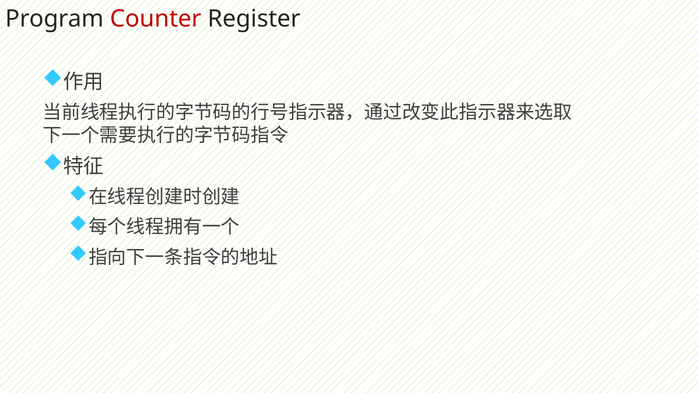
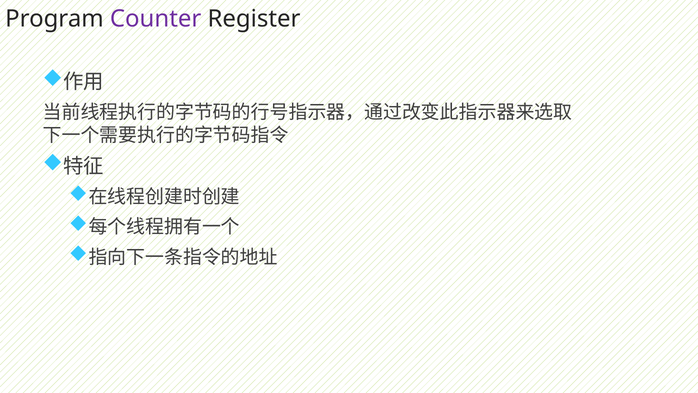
Counter colour: red -> purple (156, 19)
